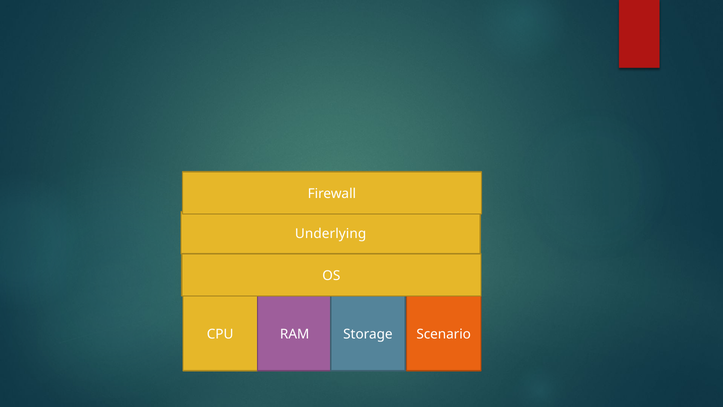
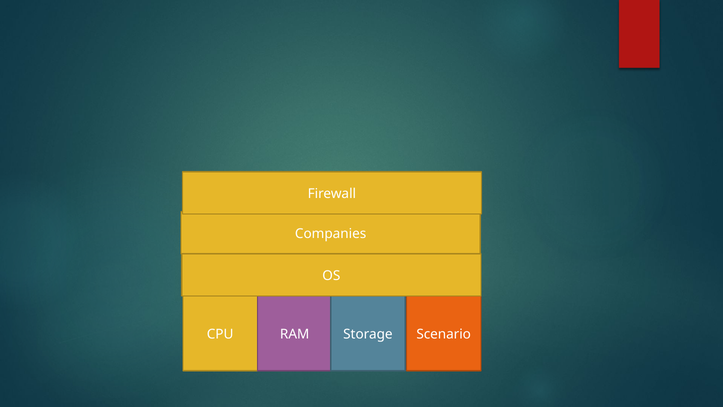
Underlying: Underlying -> Companies (331, 233)
